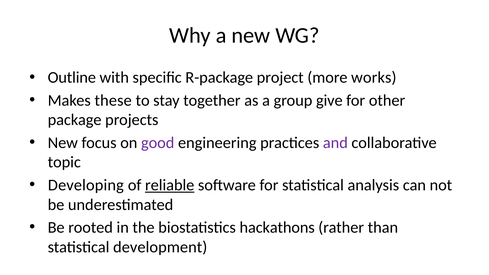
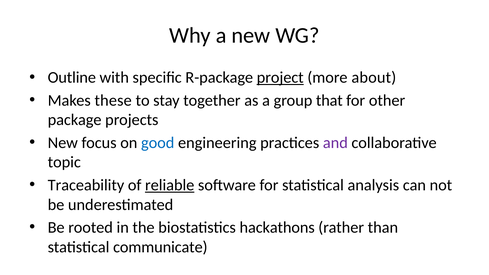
project underline: none -> present (280, 78)
works: works -> about (374, 78)
give: give -> that (329, 100)
good colour: purple -> blue (158, 143)
Developing: Developing -> Traceability (86, 185)
development: development -> communicate (160, 247)
